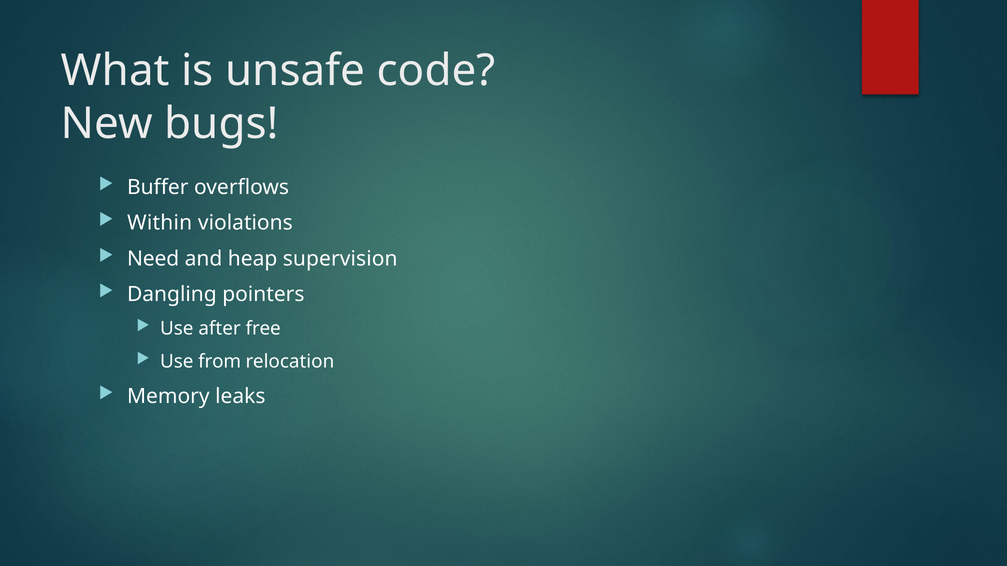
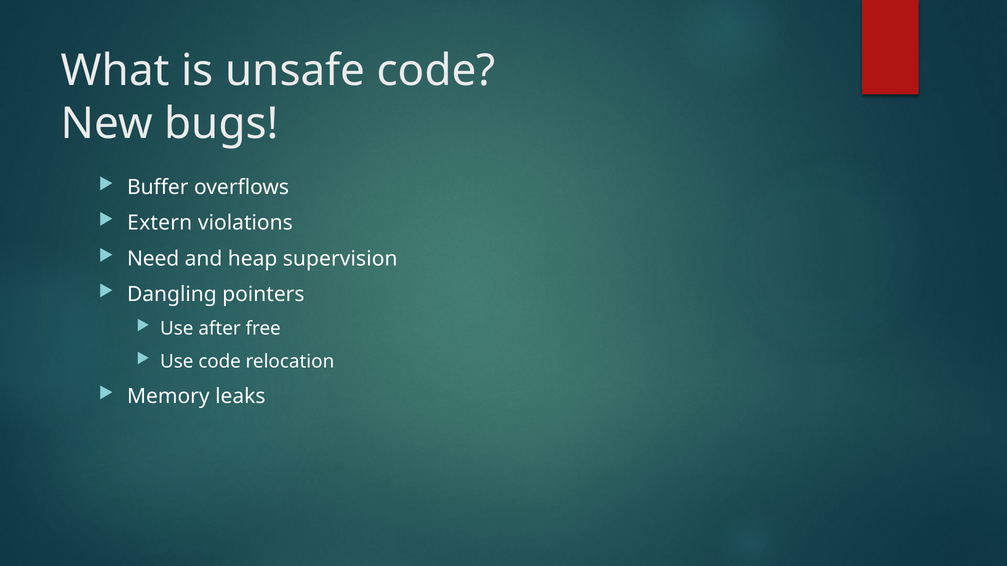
Within: Within -> Extern (160, 223)
Use from: from -> code (220, 362)
